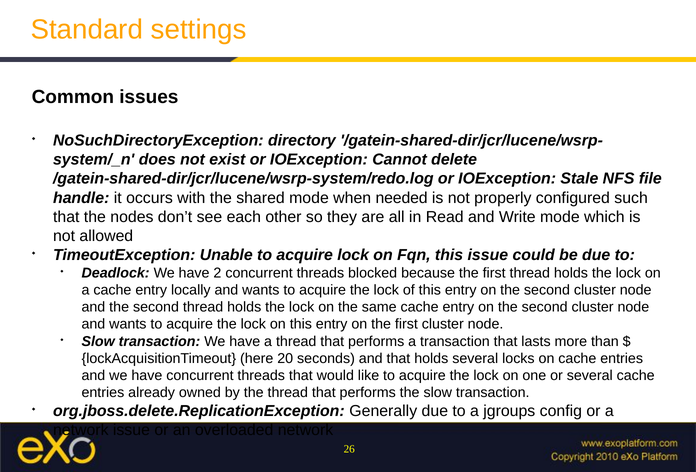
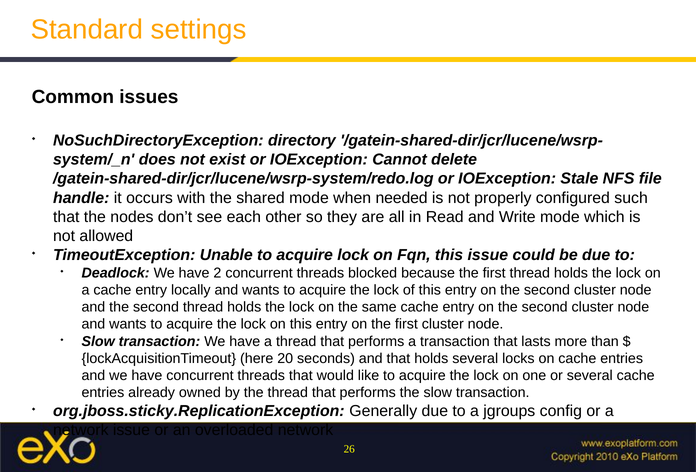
org.jboss.delete.ReplicationException: org.jboss.delete.ReplicationException -> org.jboss.sticky.ReplicationException (199, 410)
